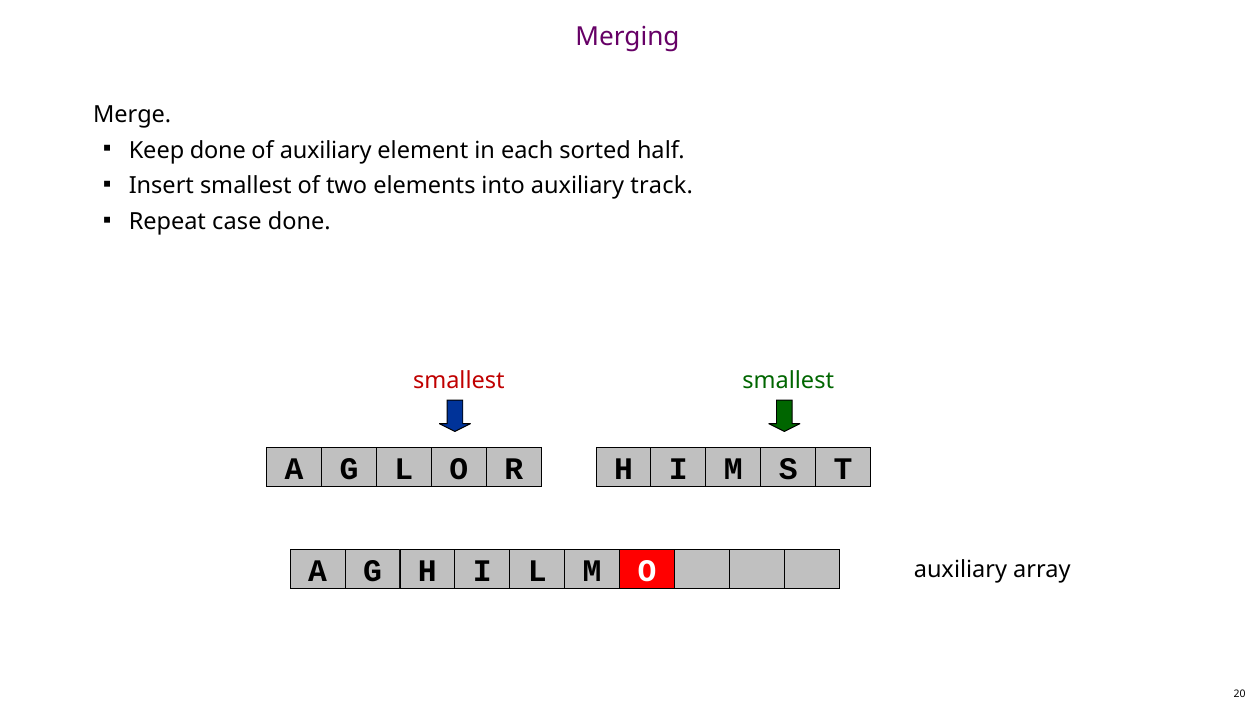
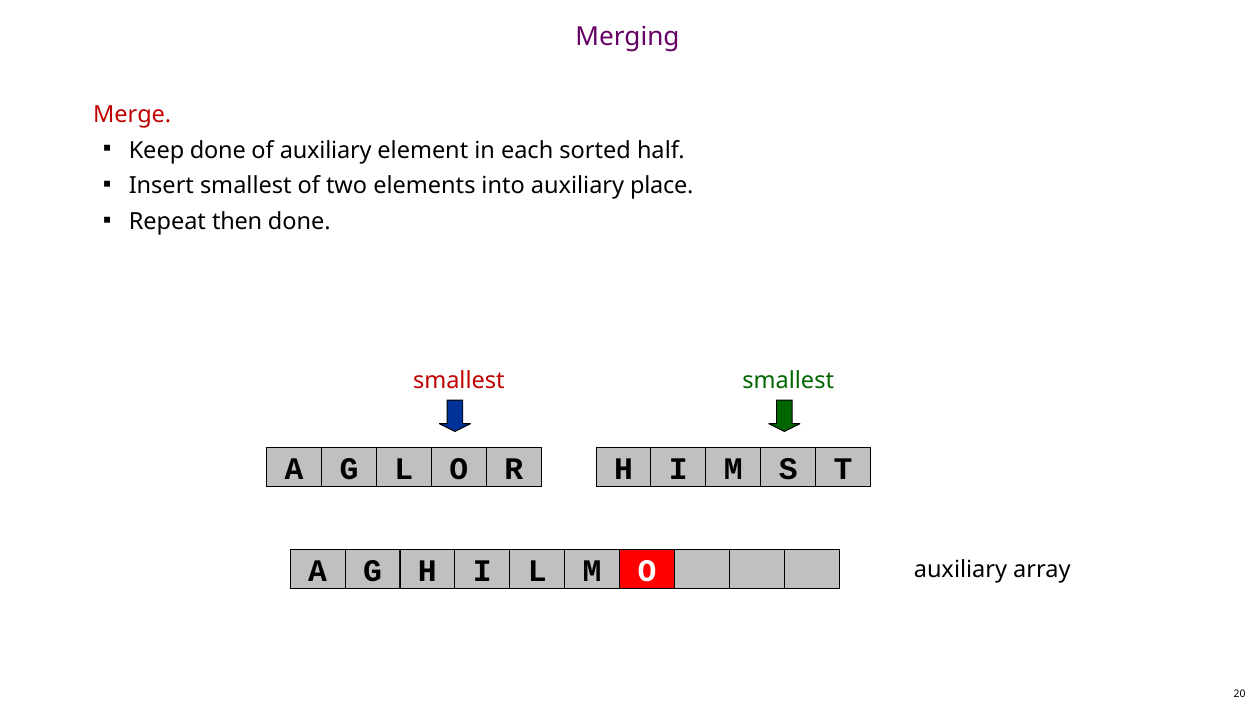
Merge colour: black -> red (132, 115)
track: track -> place (662, 186)
case: case -> then (237, 222)
